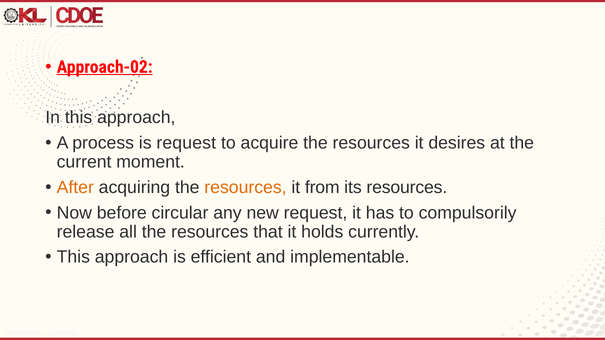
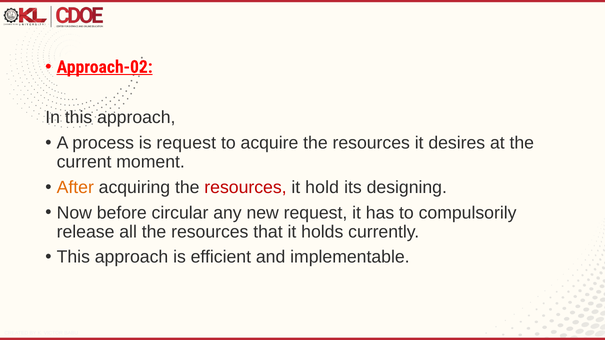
resources colour: orange -> red (245, 188)
from: from -> hold (322, 188)
its resources: resources -> designing (407, 188)
